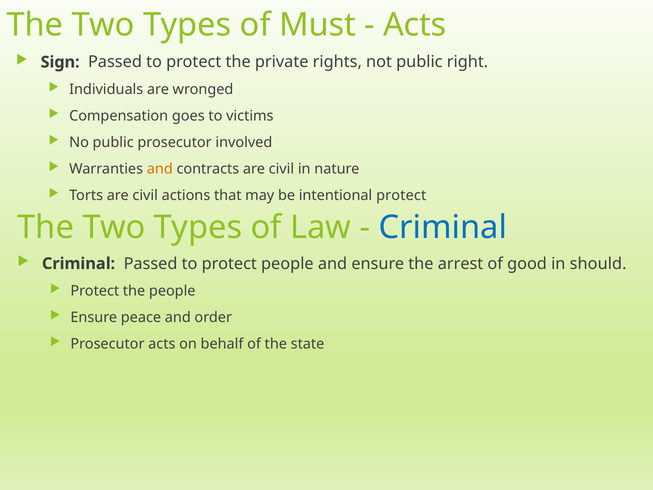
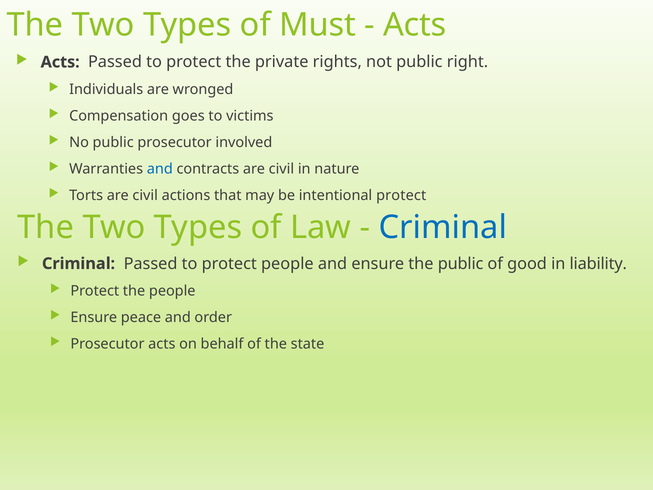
Sign: Sign -> Acts (60, 62)
and colour: orange -> blue (160, 169)
the arrest: arrest -> public (461, 264)
should: should -> liability (598, 264)
